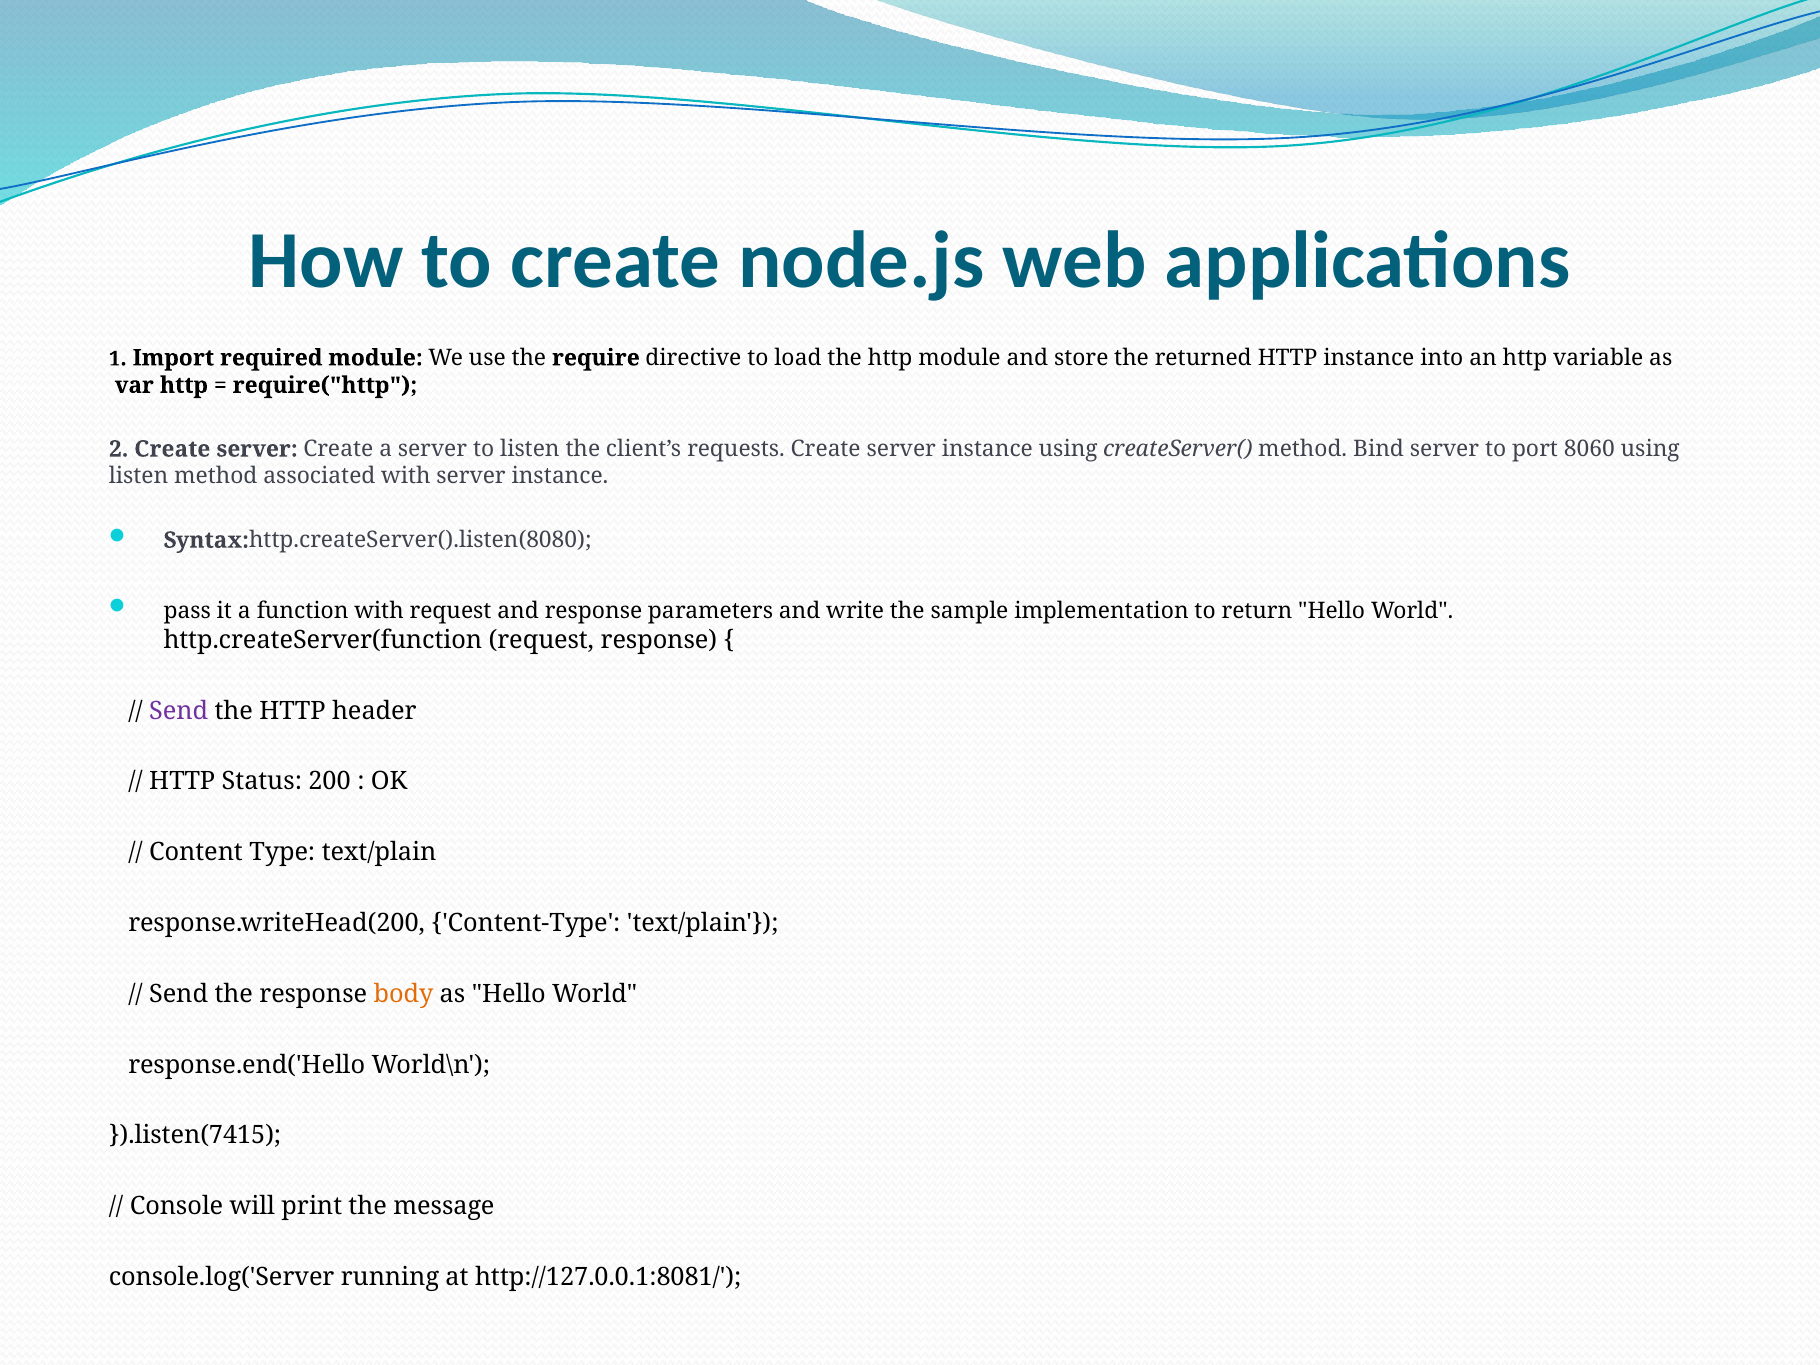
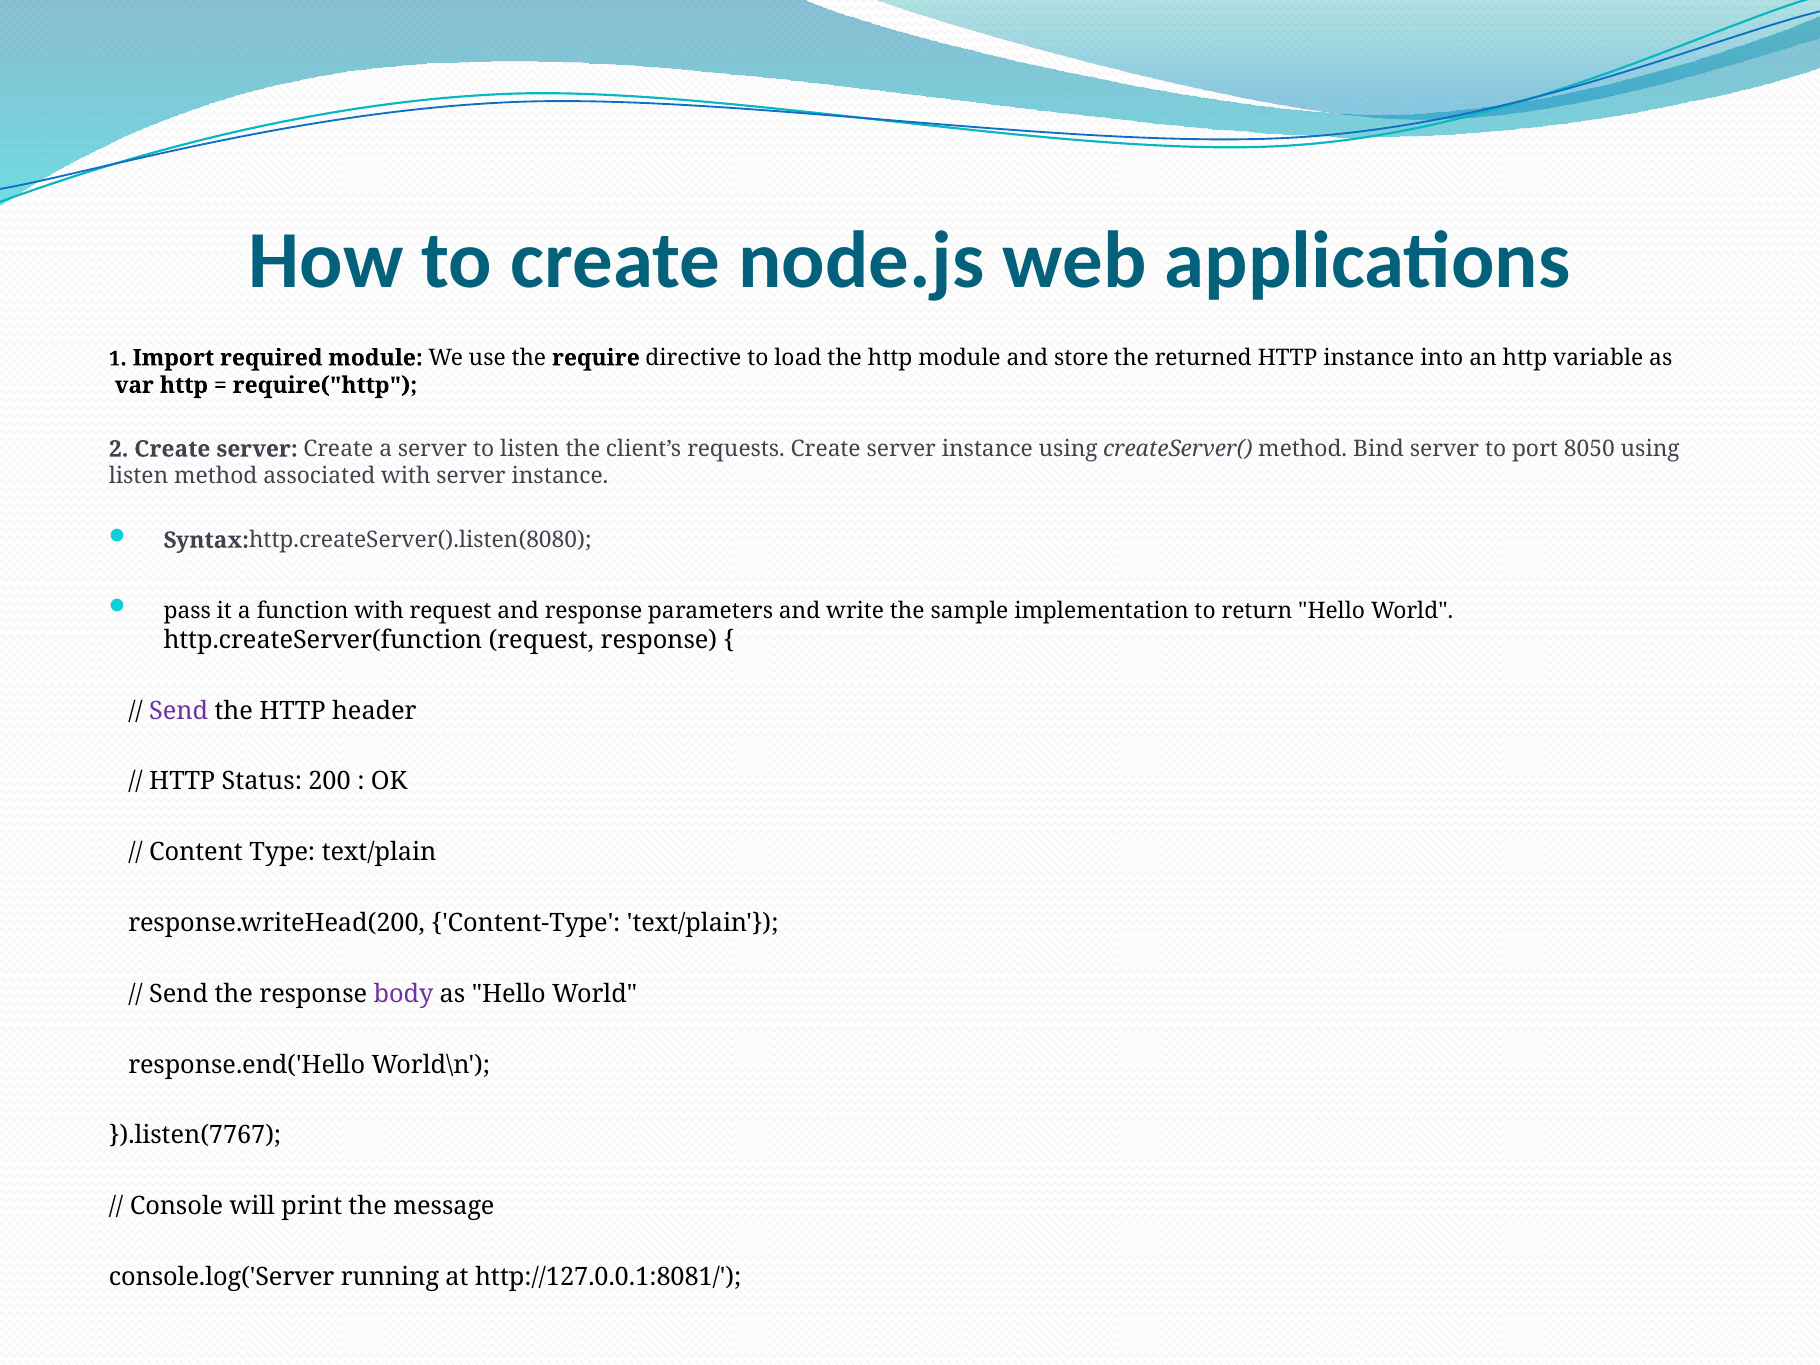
8060: 8060 -> 8050 (1589, 449)
body colour: orange -> purple (404, 994)
}).listen(7415: }).listen(7415 -> }).listen(7767 (195, 1136)
